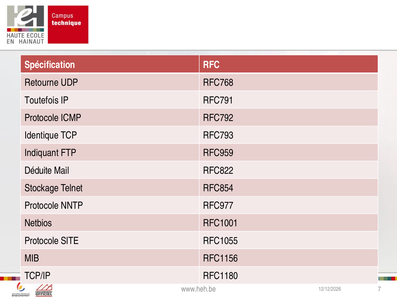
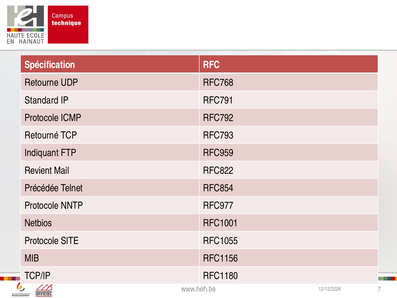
Toutefois: Toutefois -> Standard (42, 100)
Identique: Identique -> Retourné (42, 135)
Déduite: Déduite -> Revient (38, 170)
Stockage: Stockage -> Précédée (42, 188)
